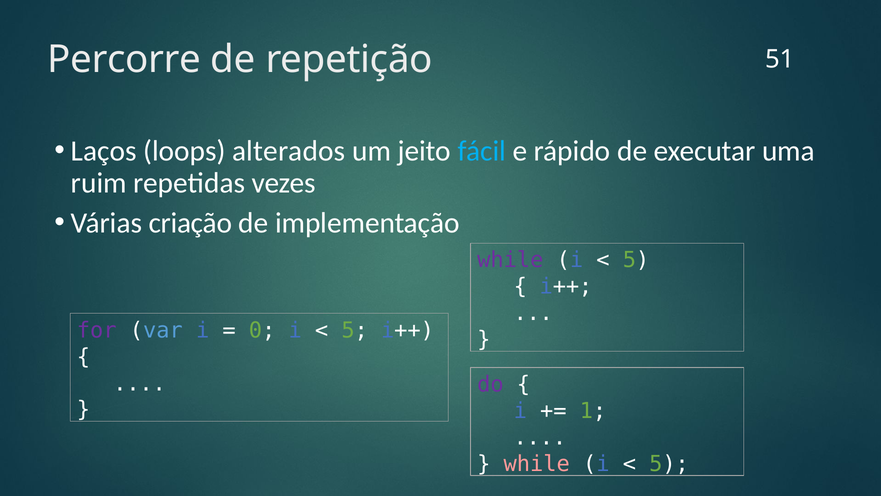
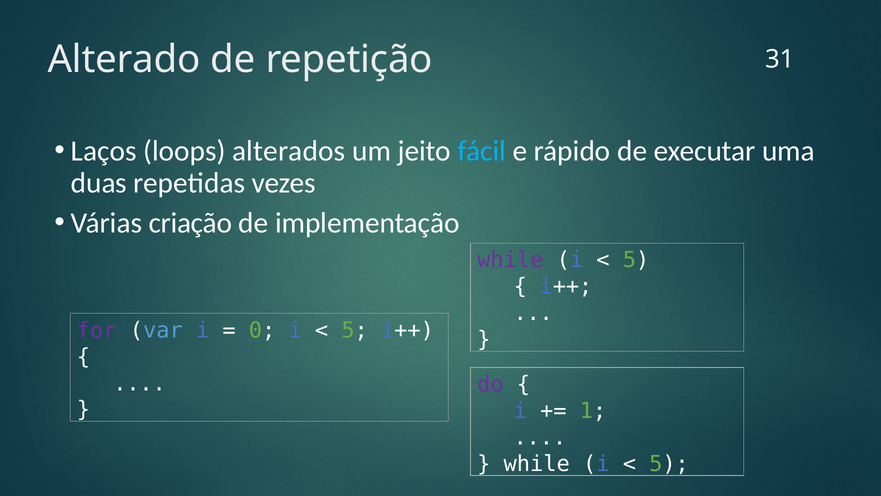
Percorre: Percorre -> Alterado (124, 60)
51: 51 -> 31 (780, 59)
ruim: ruim -> duas (99, 183)
while colour: pink -> white (537, 463)
